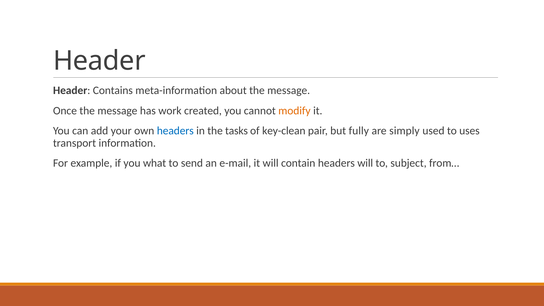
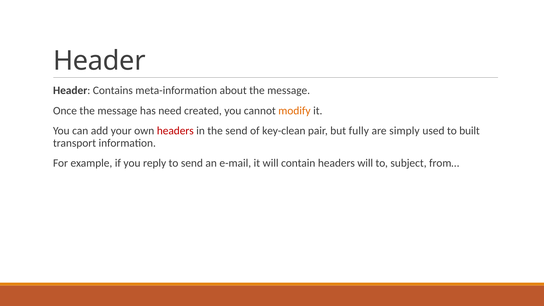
work: work -> need (170, 111)
headers colour: blue -> red (175, 131)
the tasks: tasks -> send (236, 131)
uses: uses -> built (469, 131)
what: what -> reply (155, 163)
